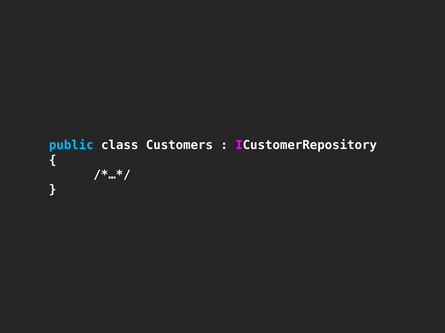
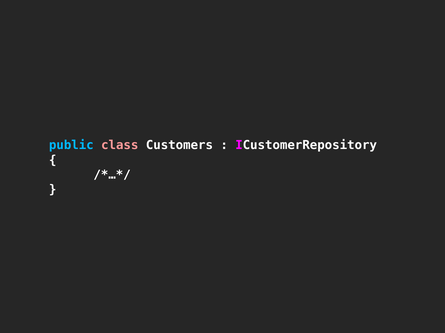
class colour: white -> pink (120, 145)
